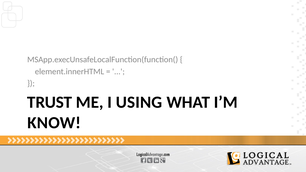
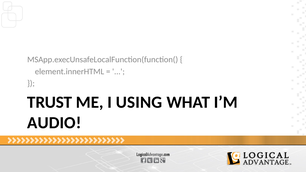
KNOW: KNOW -> AUDIO (54, 123)
